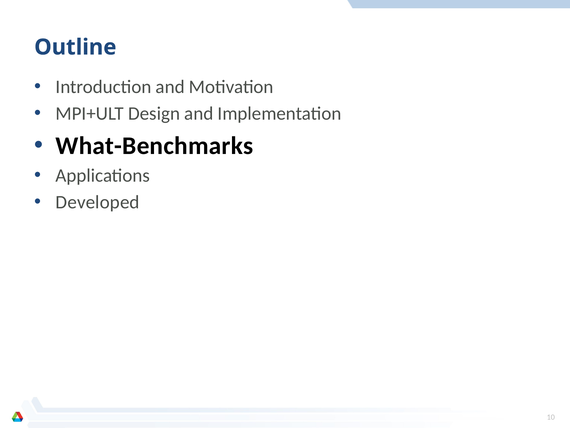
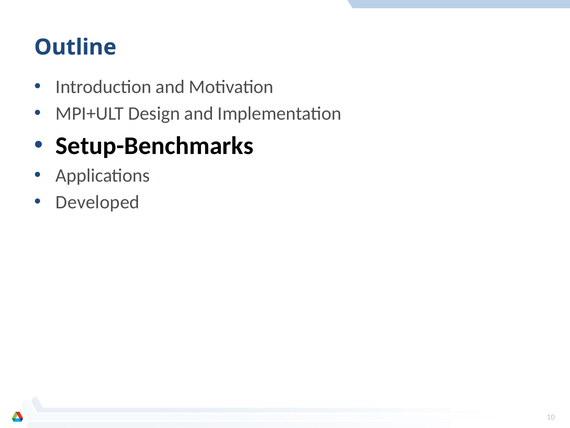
What-Benchmarks: What-Benchmarks -> Setup-Benchmarks (155, 146)
